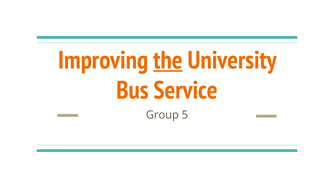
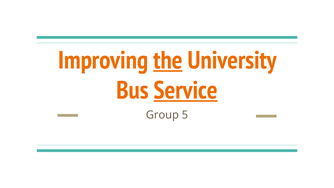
Service underline: none -> present (186, 90)
